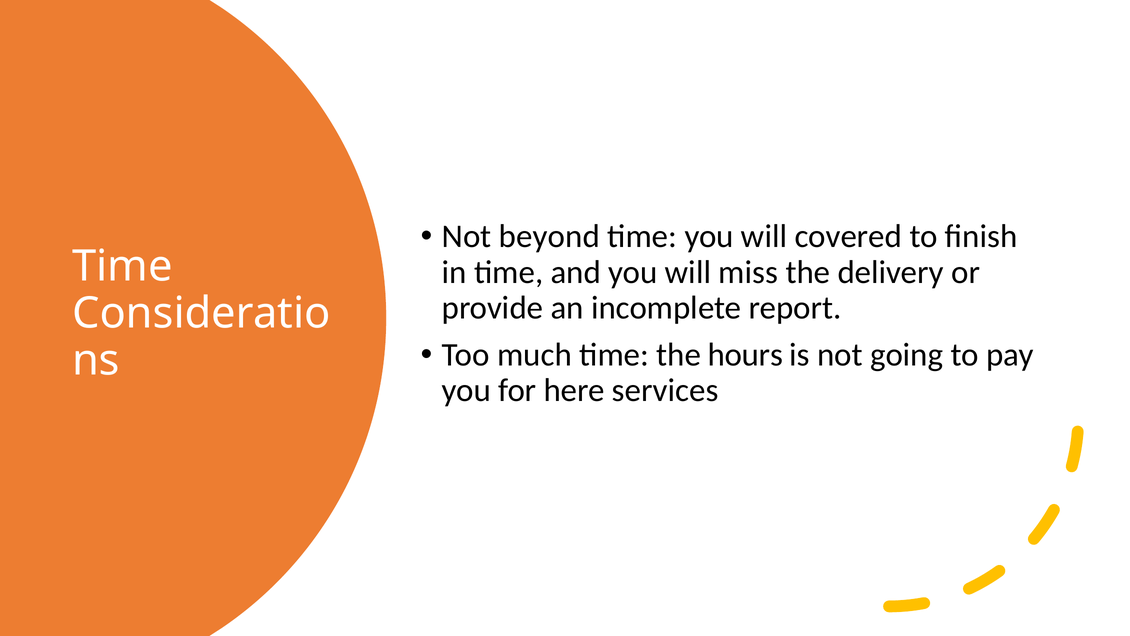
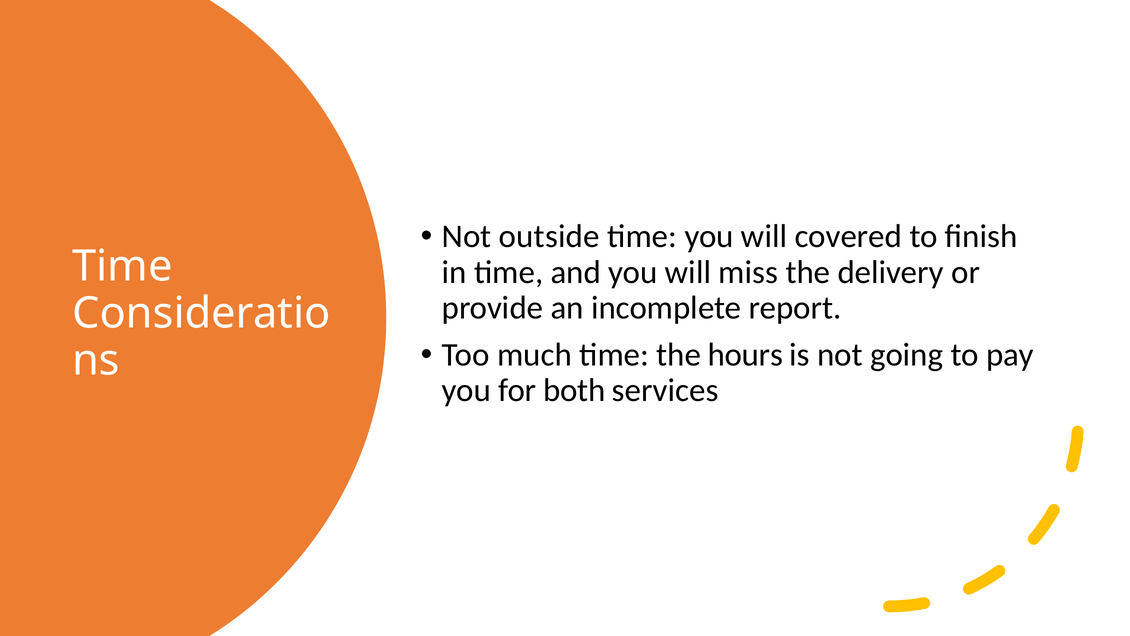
beyond: beyond -> outside (549, 236)
here: here -> both (574, 390)
